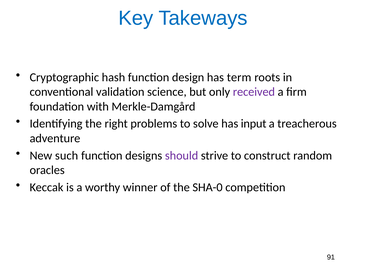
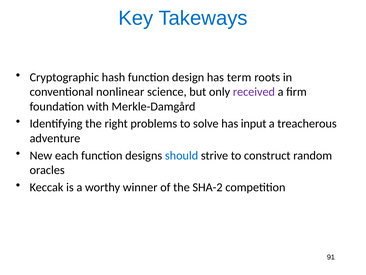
validation: validation -> nonlinear (120, 92)
such: such -> each (67, 155)
should colour: purple -> blue (182, 155)
SHA-0: SHA-0 -> SHA-2 (208, 187)
